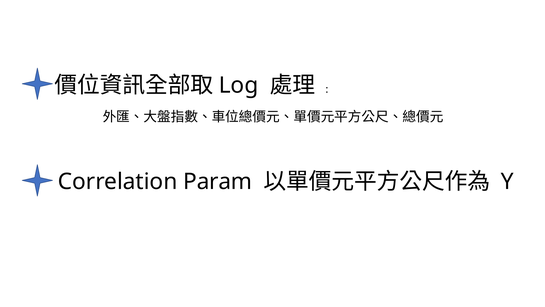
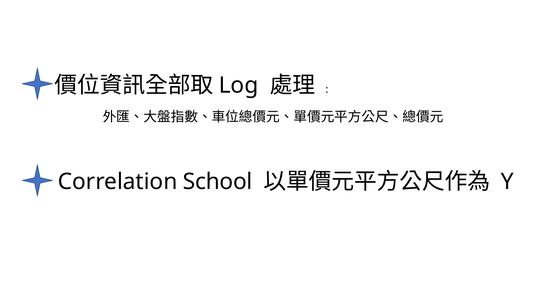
Param: Param -> School (218, 182)
